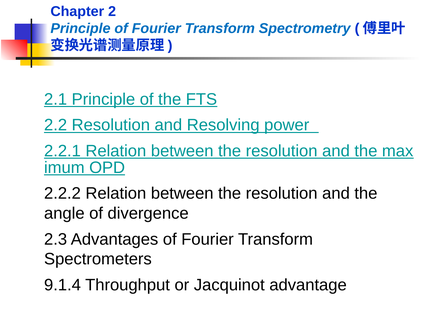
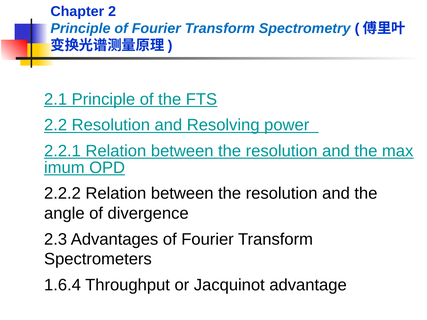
9.1.4: 9.1.4 -> 1.6.4 (62, 285)
